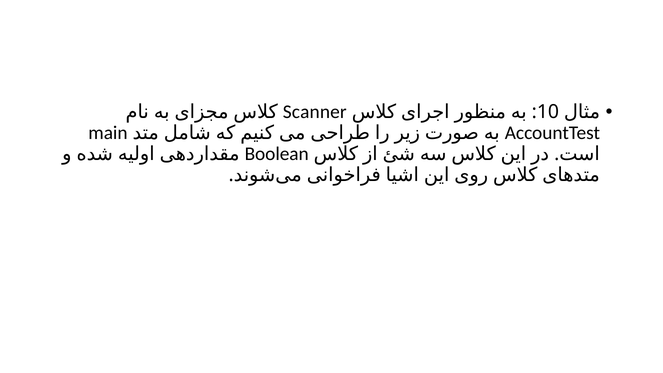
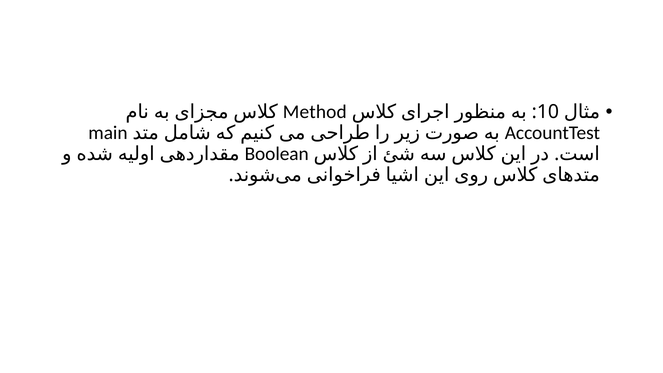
Scanner: Scanner -> Method (315, 112)
